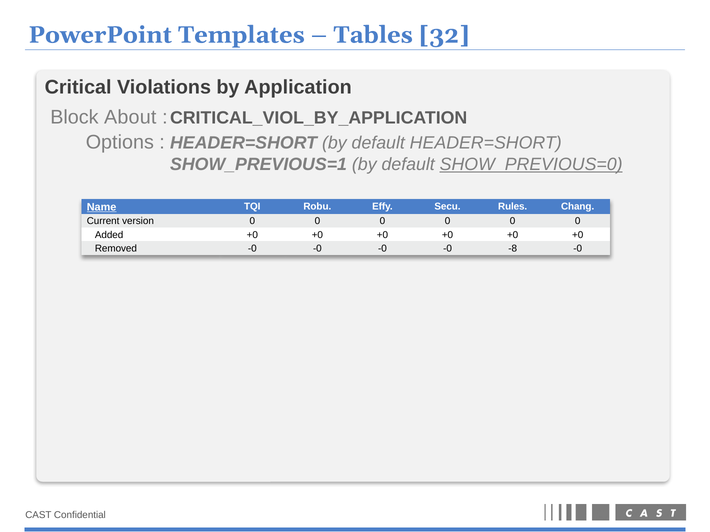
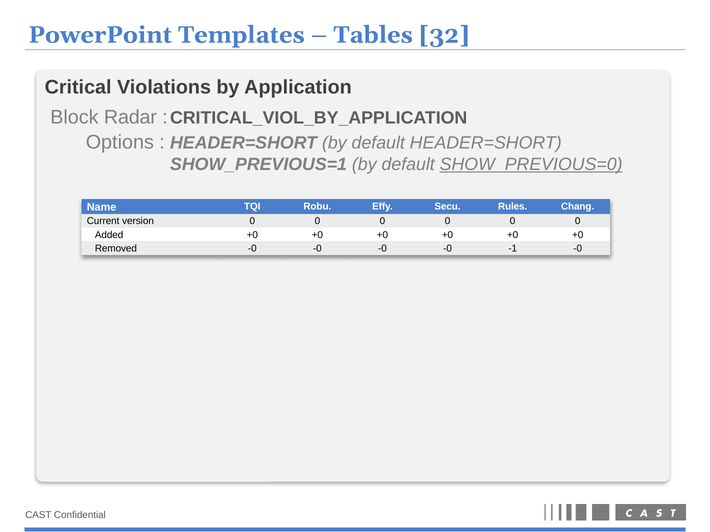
About: About -> Radar (130, 117)
Name underline: present -> none (102, 207)
-8: -8 -> -1 (513, 249)
